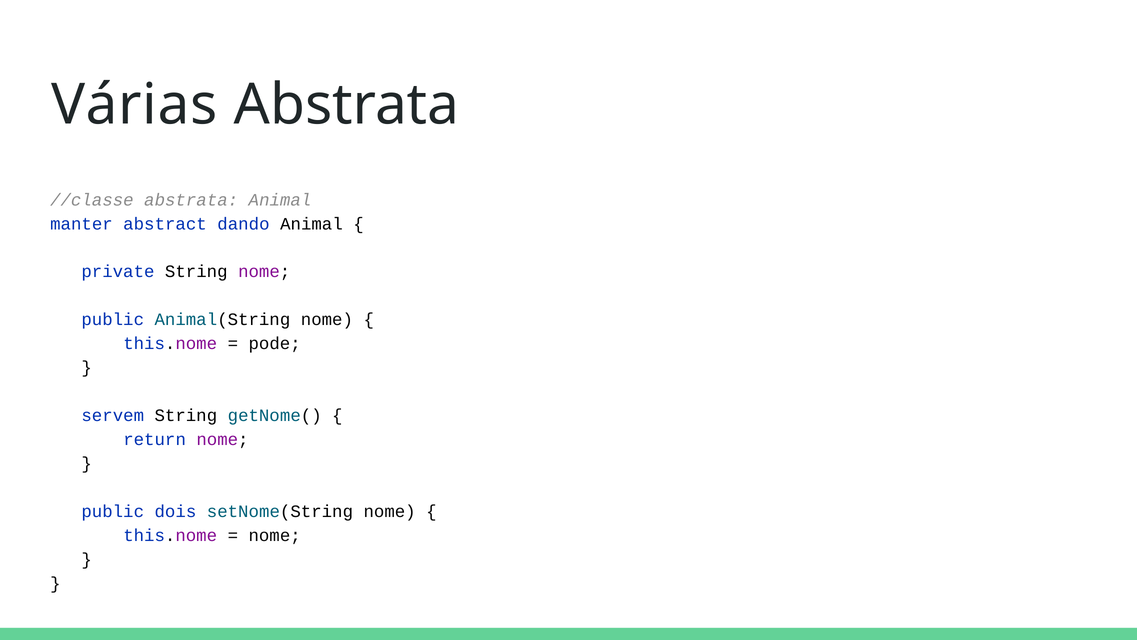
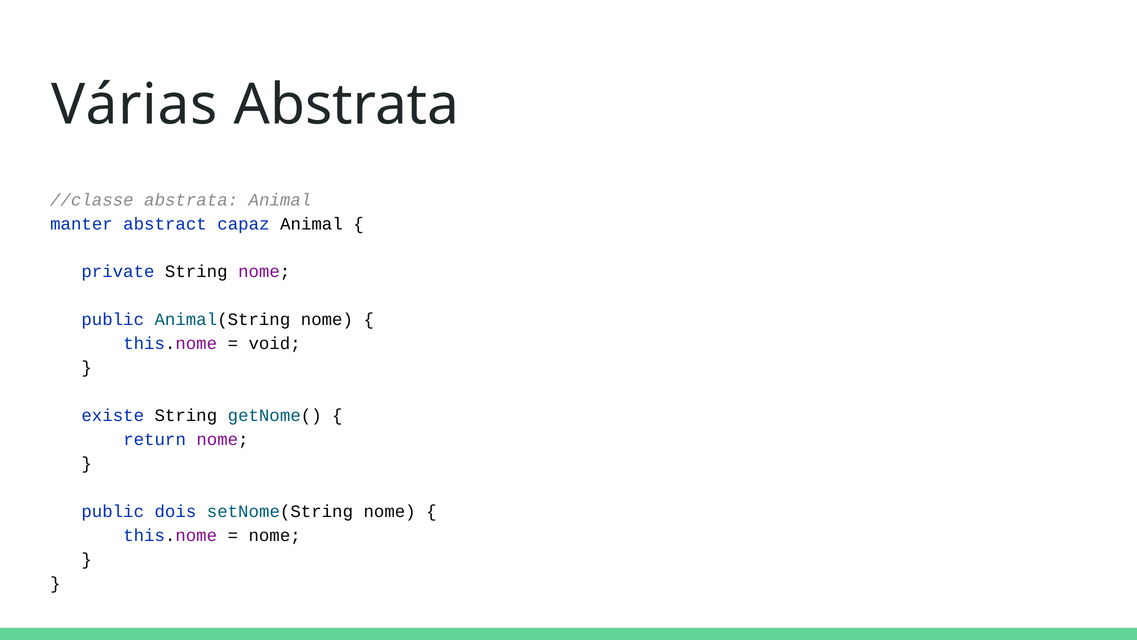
dando: dando -> capaz (243, 224)
pode: pode -> void (275, 343)
servem: servem -> existe (113, 415)
